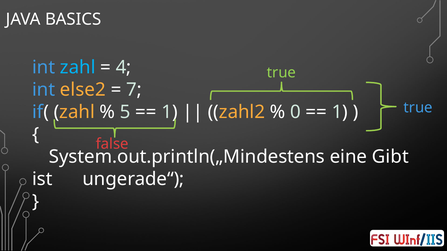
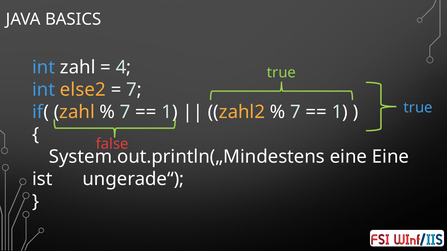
zahl colour: light blue -> white (78, 68)
5: 5 -> 7 (125, 112)
0: 0 -> 7 (295, 112)
eine Gibt: Gibt -> Eine (390, 157)
